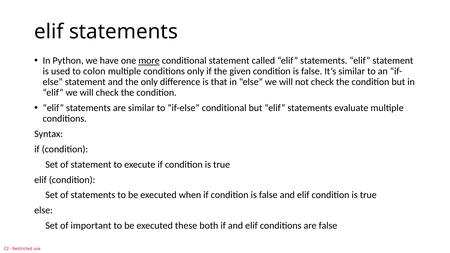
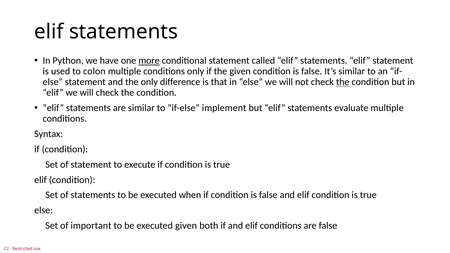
the underline: none -> present (343, 82)
if-else conditional: conditional -> implement (224, 108)
executed these: these -> given (186, 226)
